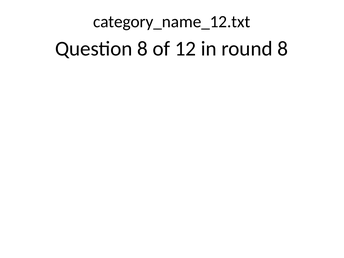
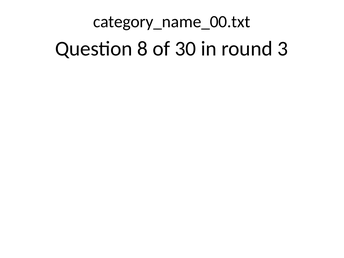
category_name_12.txt: category_name_12.txt -> category_name_00.txt (172, 22)
12: 12 -> 30 (185, 49)
round 8: 8 -> 3 (283, 49)
